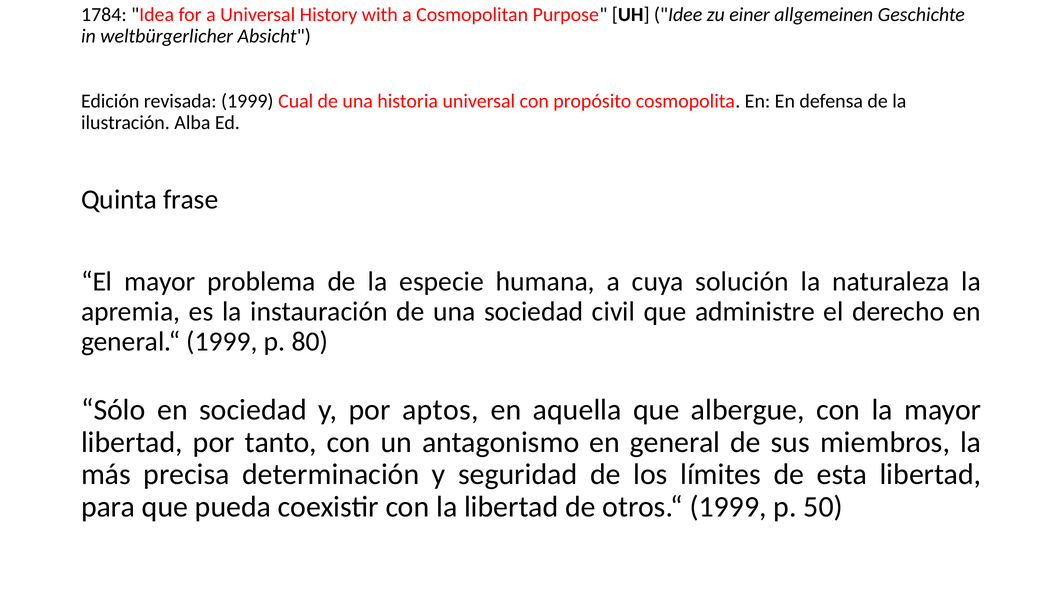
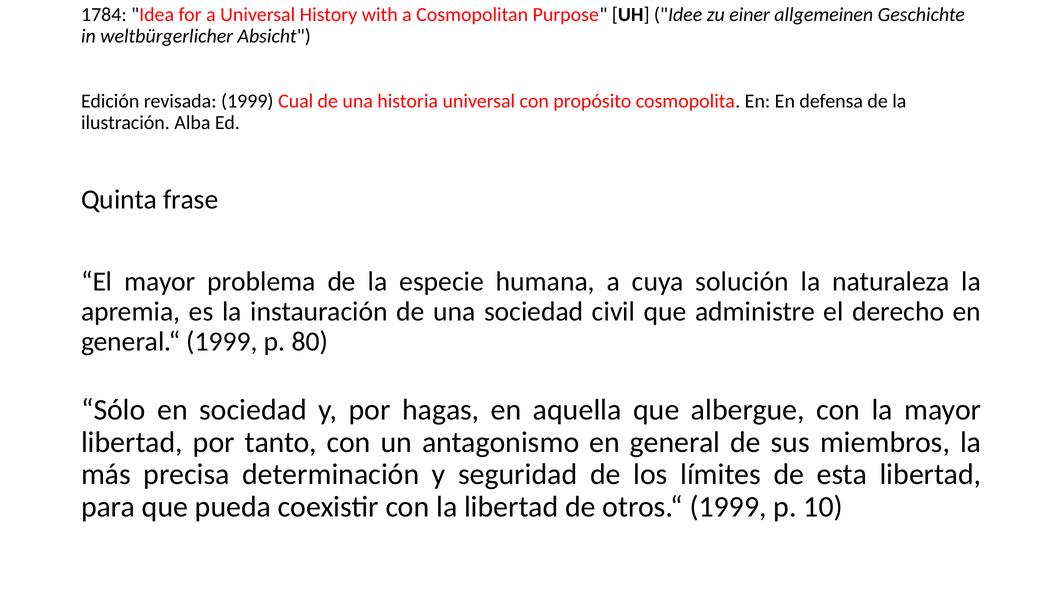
aptos: aptos -> hagas (441, 410)
50: 50 -> 10 (823, 507)
